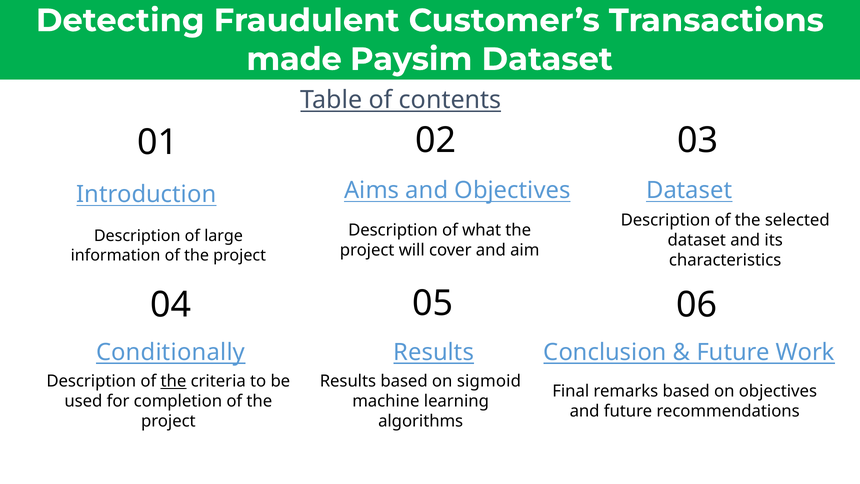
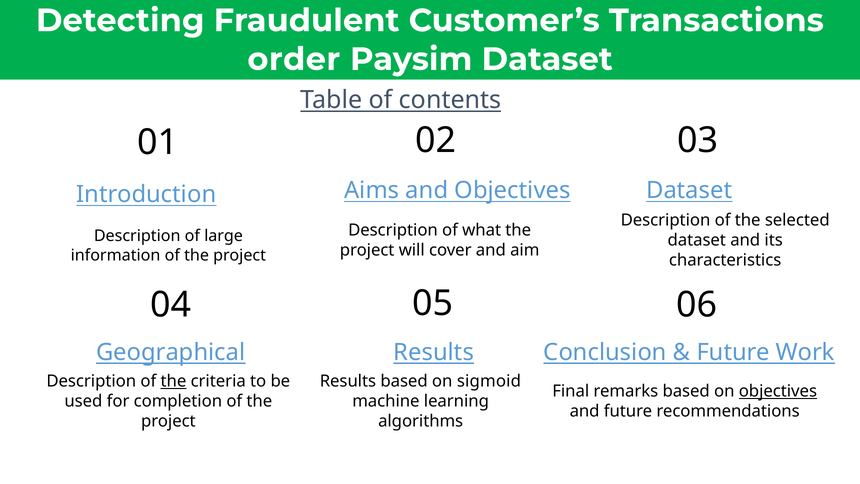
made: made -> order (294, 59)
Conditionally: Conditionally -> Geographical (171, 352)
objectives underline: none -> present (778, 391)
